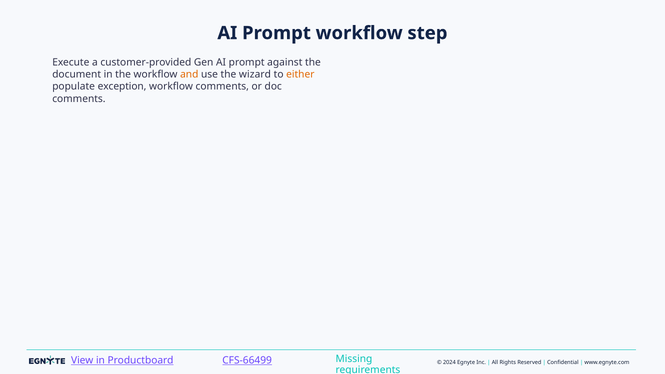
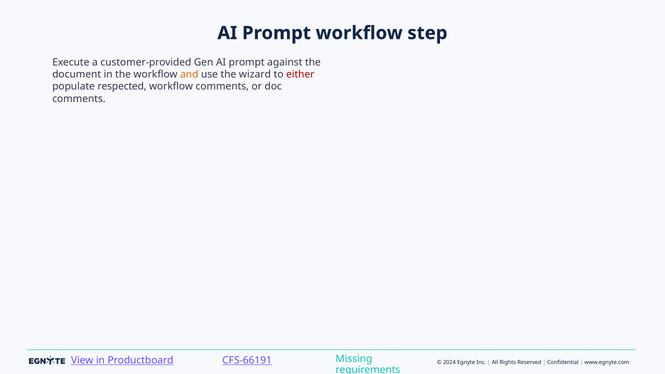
either colour: orange -> red (300, 74)
exception: exception -> respected (122, 87)
CFS-66499: CFS-66499 -> CFS-66191 (247, 360)
